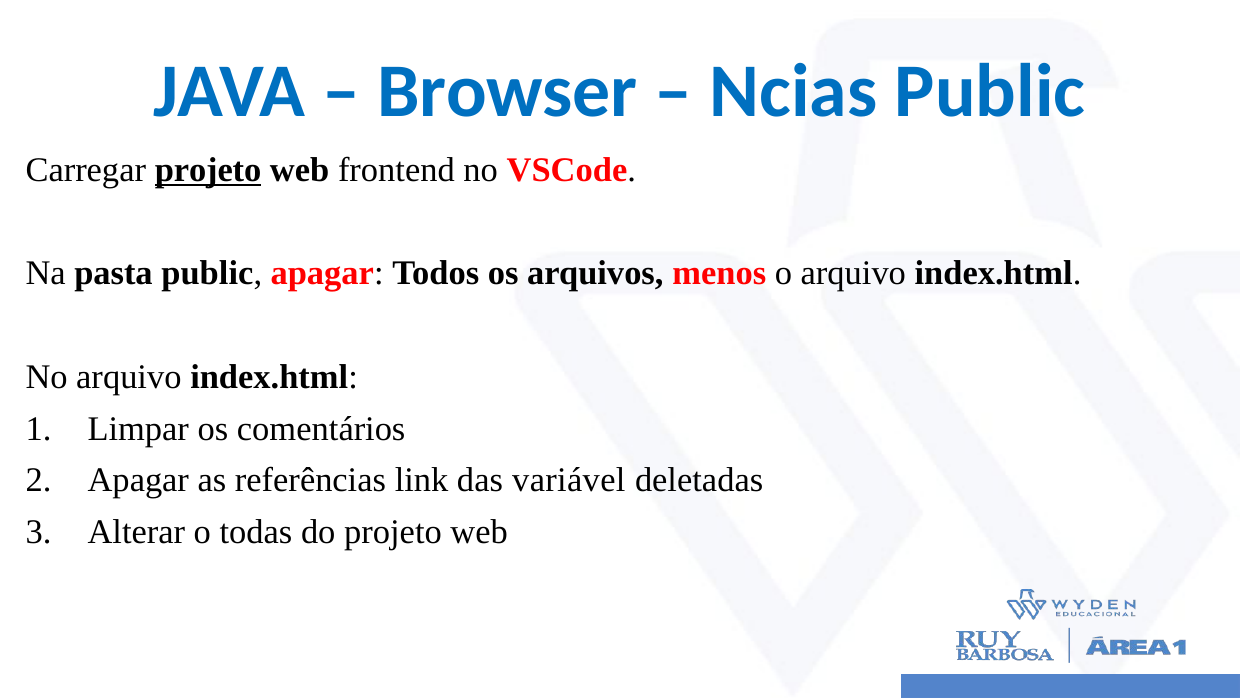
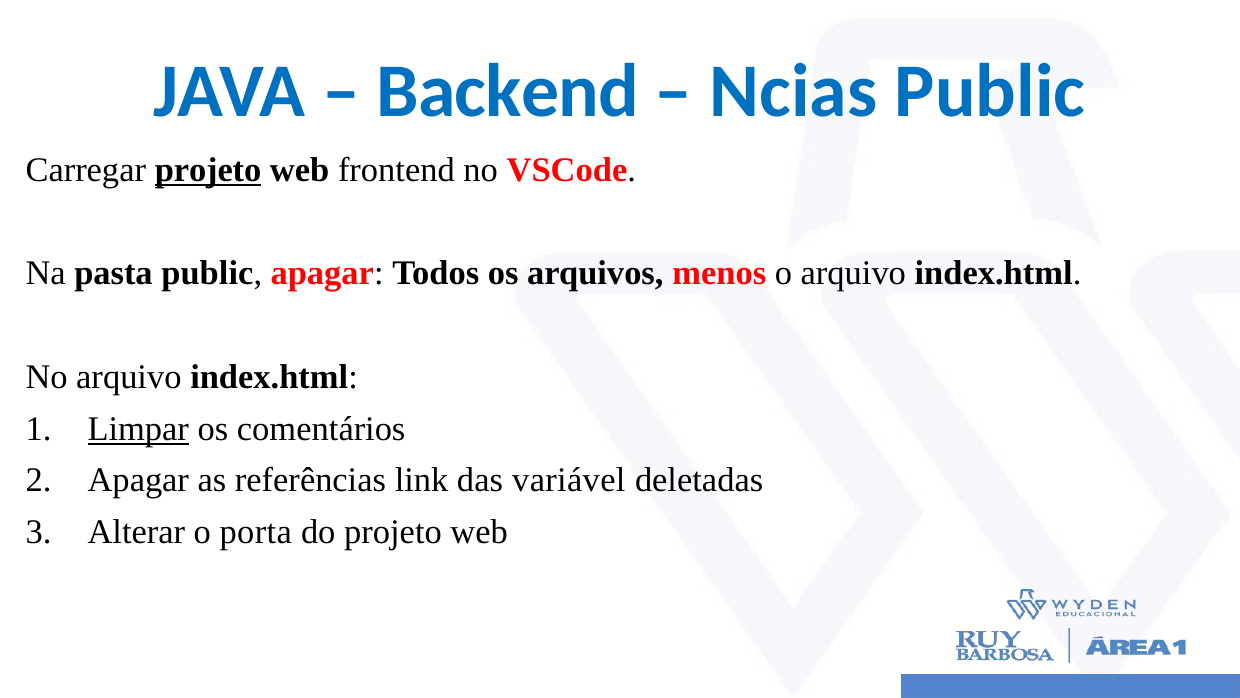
Browser: Browser -> Backend (508, 91)
Limpar underline: none -> present (138, 428)
todas: todas -> porta (256, 532)
